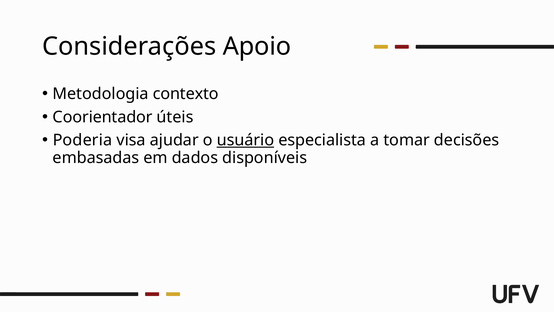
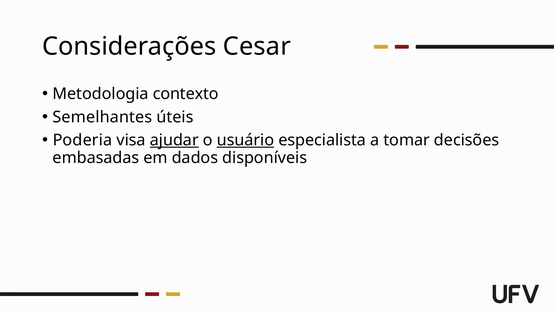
Apoio: Apoio -> Cesar (257, 47)
Coorientador: Coorientador -> Semelhantes (102, 117)
ajudar underline: none -> present (174, 140)
